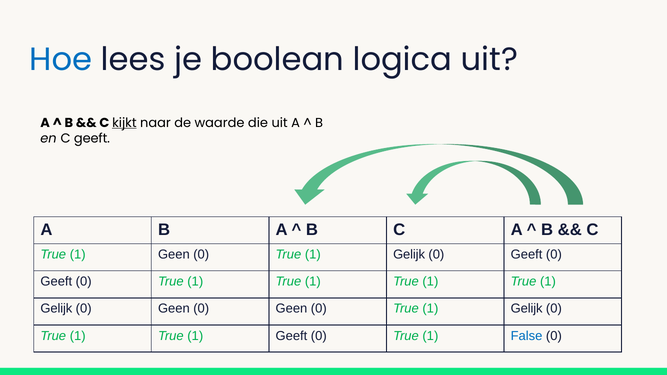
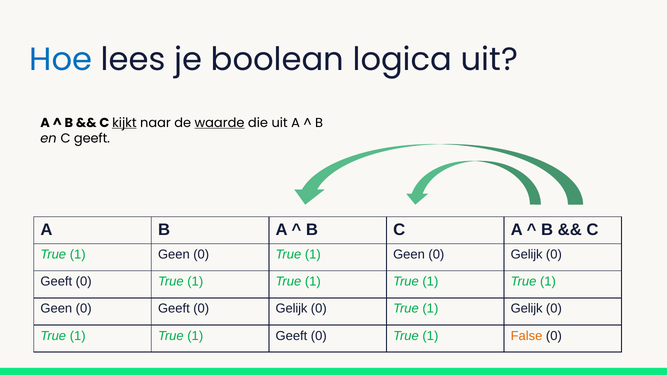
waarde underline: none -> present (220, 123)
Gelijk: Gelijk -> Geen (409, 255)
Geeft: Geeft -> Gelijk (527, 255)
Gelijk: Gelijk -> Geen (56, 309)
Geen: Geen -> Geeft (174, 309)
Geen: Geen -> Gelijk (292, 309)
False colour: blue -> orange (527, 336)
